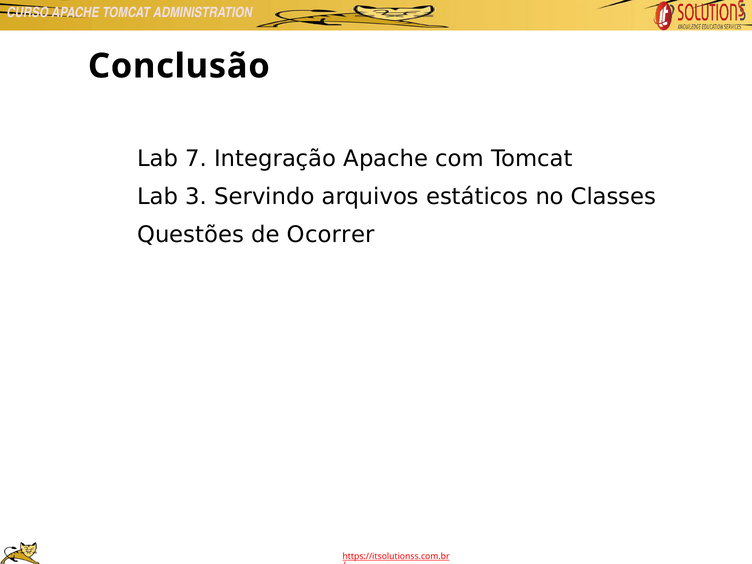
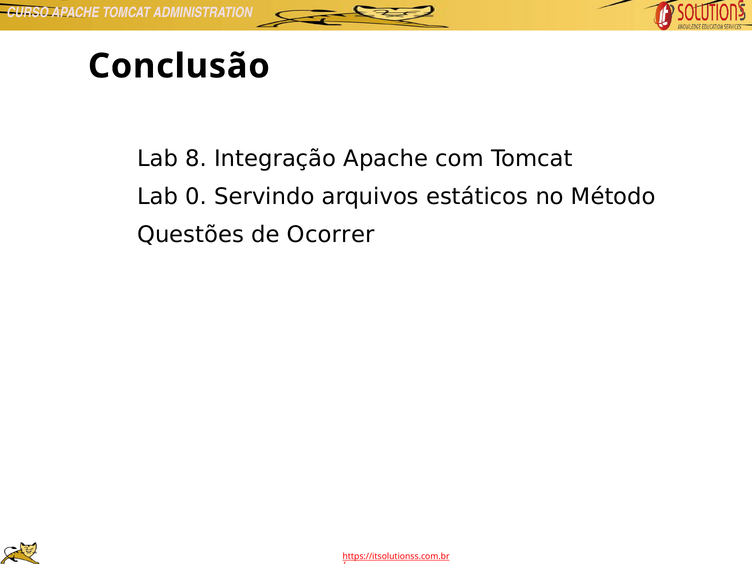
7: 7 -> 8 (196, 159)
3: 3 -> 0 (196, 197)
Classes: Classes -> Método (613, 197)
